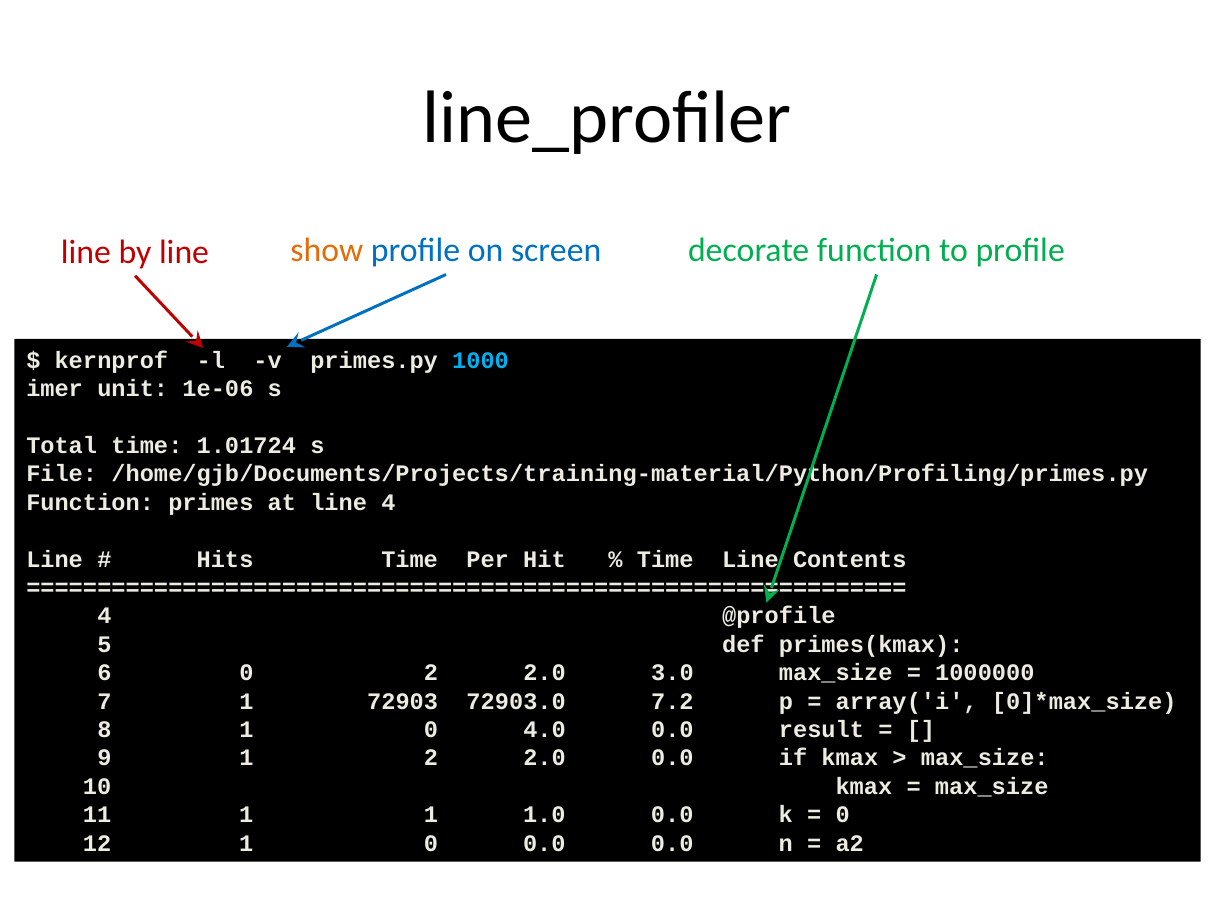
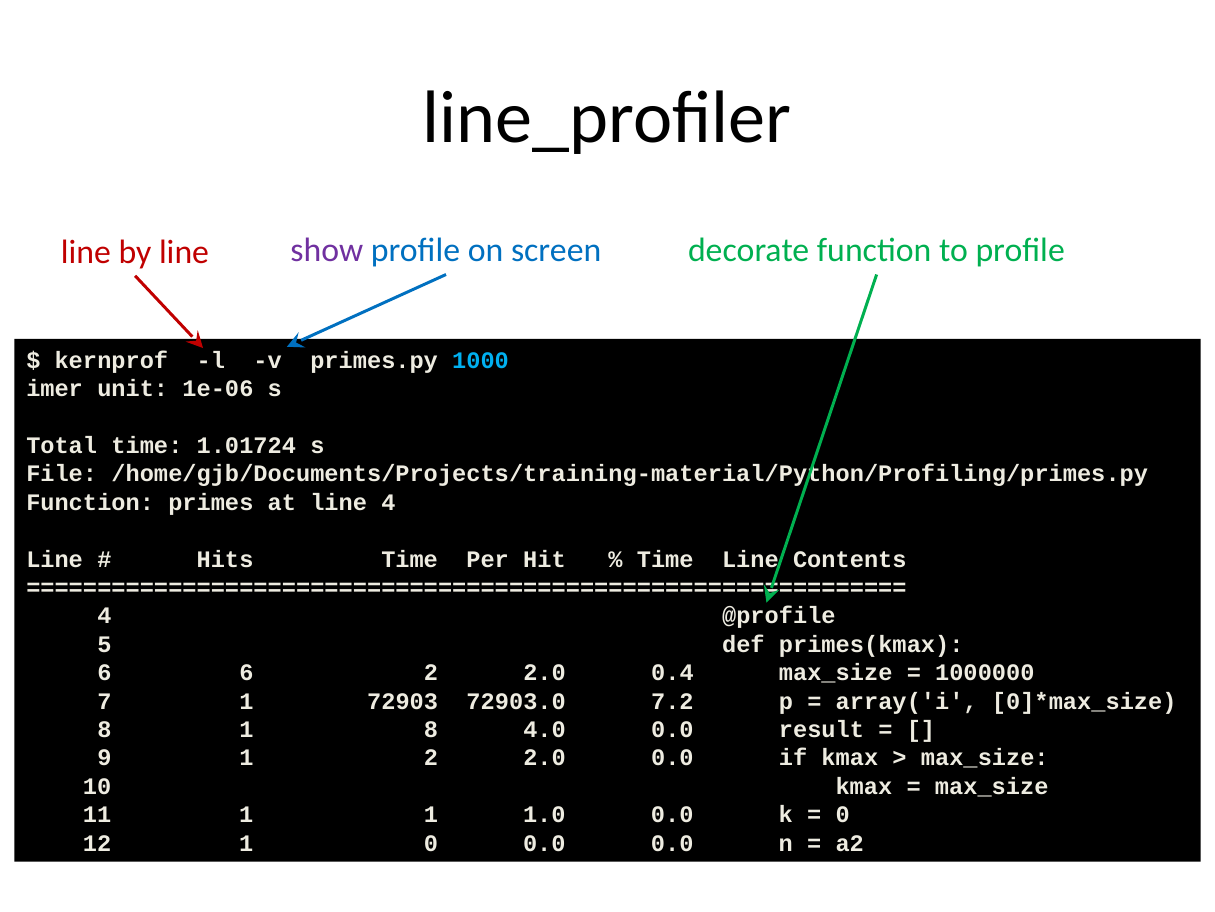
show colour: orange -> purple (327, 250)
6 0: 0 -> 6 (246, 672)
3.0: 3.0 -> 0.4 (672, 672)
8 1 0: 0 -> 8 (431, 729)
